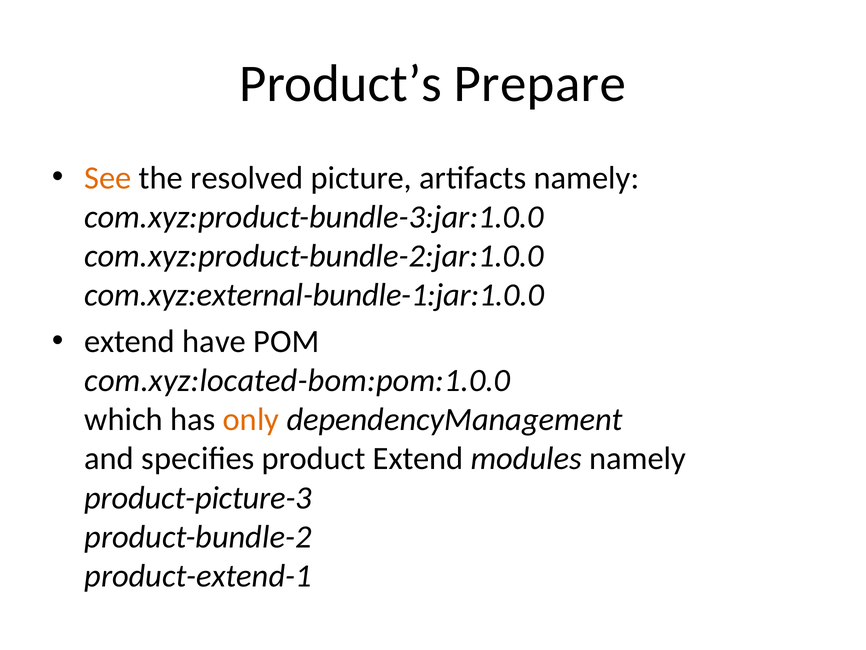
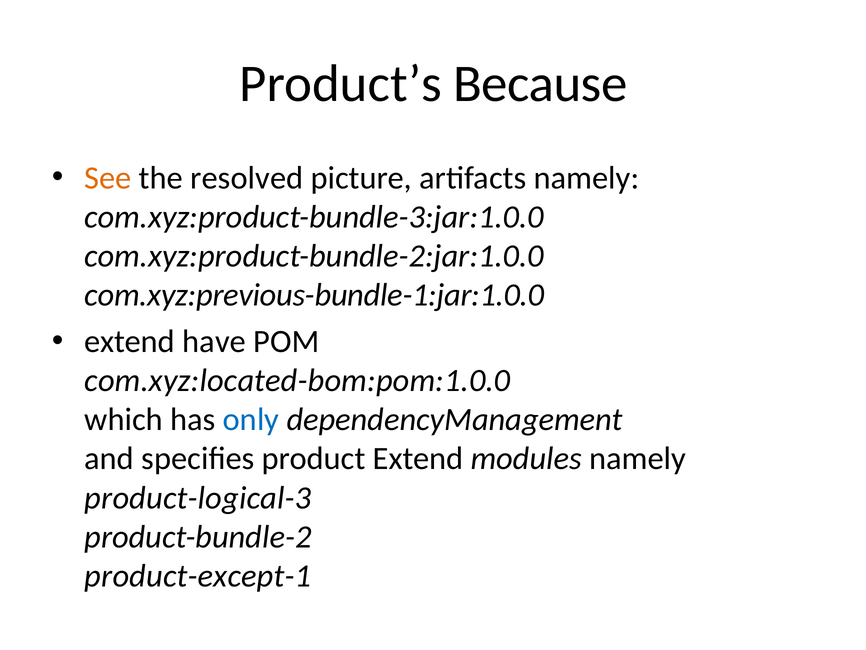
Prepare: Prepare -> Because (540, 84)
com.xyz:external-bundle-1:jar:1.0.0: com.xyz:external-bundle-1:jar:1.0.0 -> com.xyz:previous-bundle-1:jar:1.0.0 (314, 295)
only colour: orange -> blue (251, 419)
product-picture-3: product-picture-3 -> product-logical-3 (198, 497)
product-extend-1: product-extend-1 -> product-except-1 (198, 575)
